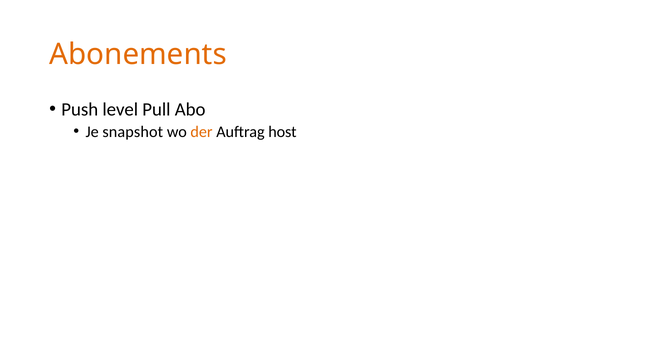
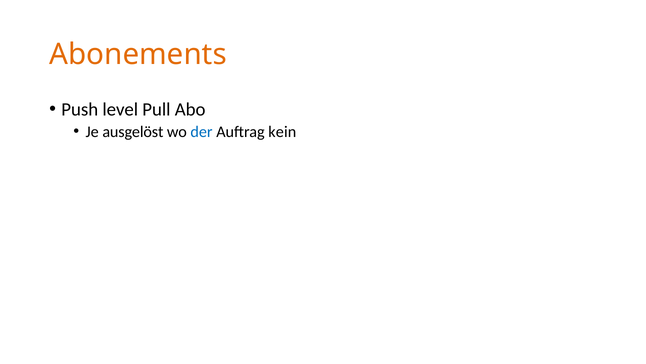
snapshot: snapshot -> ausgelöst (133, 131)
der colour: orange -> blue (202, 131)
host: host -> kein (282, 131)
